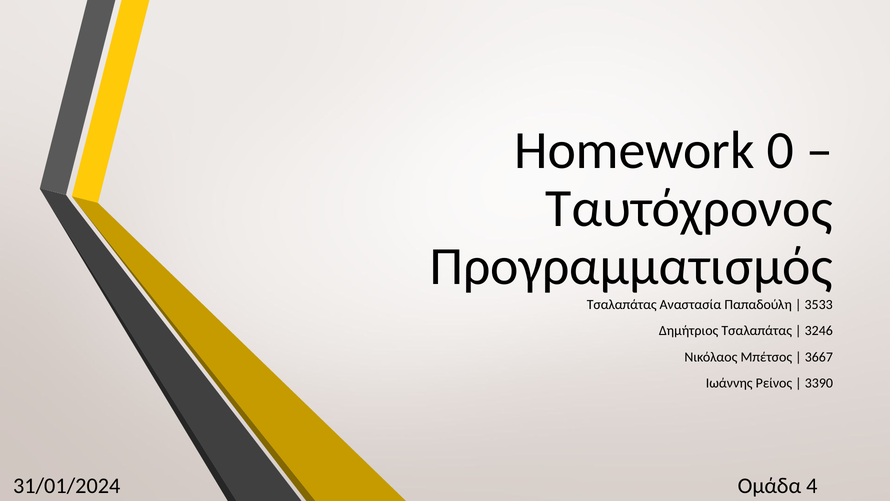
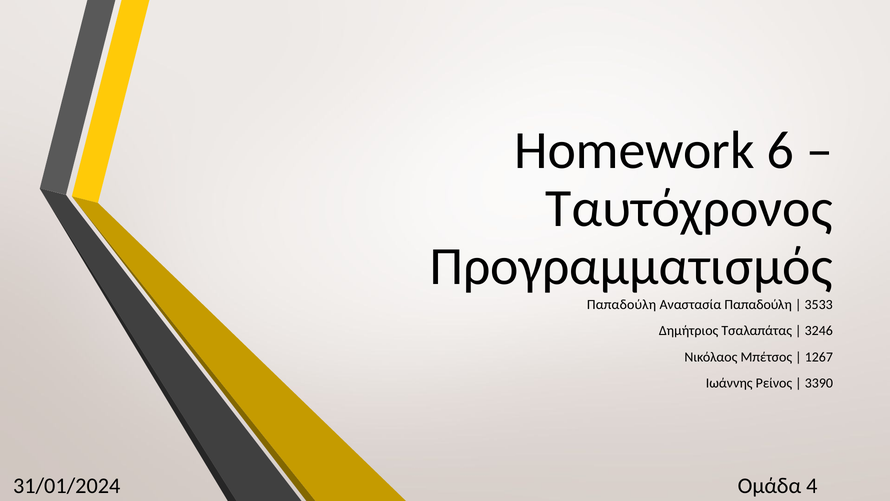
0: 0 -> 6 (780, 150)
Τσαλαπάτας: Τσαλαπάτας -> Παπαδούλη (622, 304)
3667: 3667 -> 1267 (819, 357)
